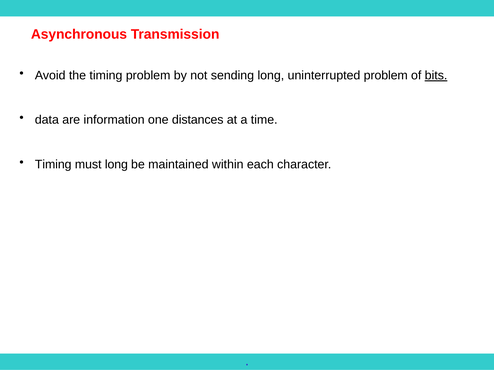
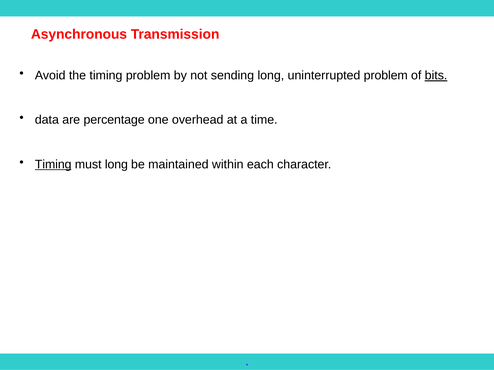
information: information -> percentage (114, 120)
distances: distances -> overhead (198, 120)
Timing underline: none -> present (53, 165)
